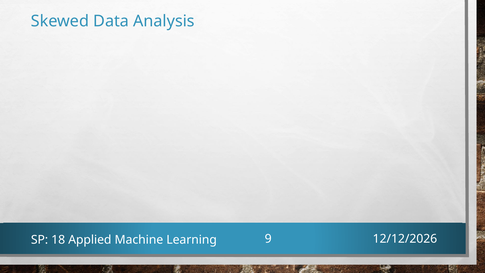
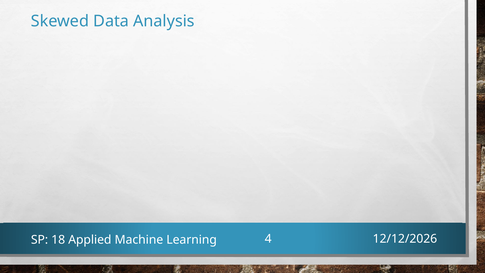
9: 9 -> 4 (268, 239)
